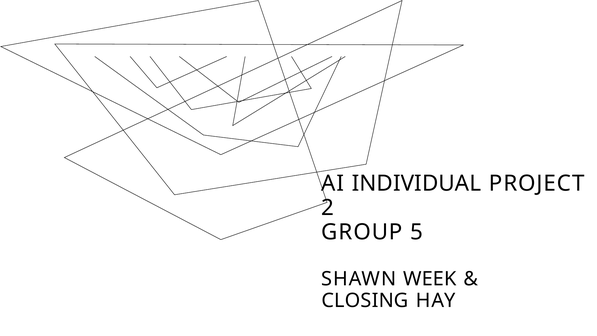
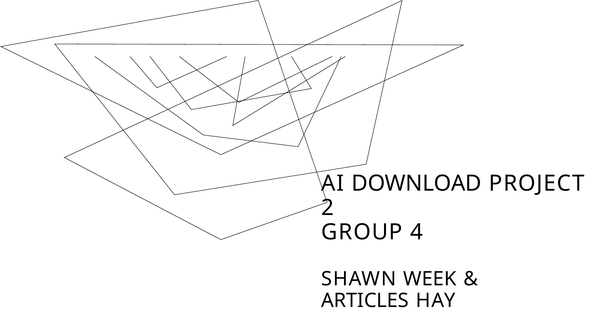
INDIVIDUAL: INDIVIDUAL -> DOWNLOAD (417, 183)
5: 5 -> 4 (417, 232)
CLOSING: CLOSING -> ARTICLES (365, 300)
